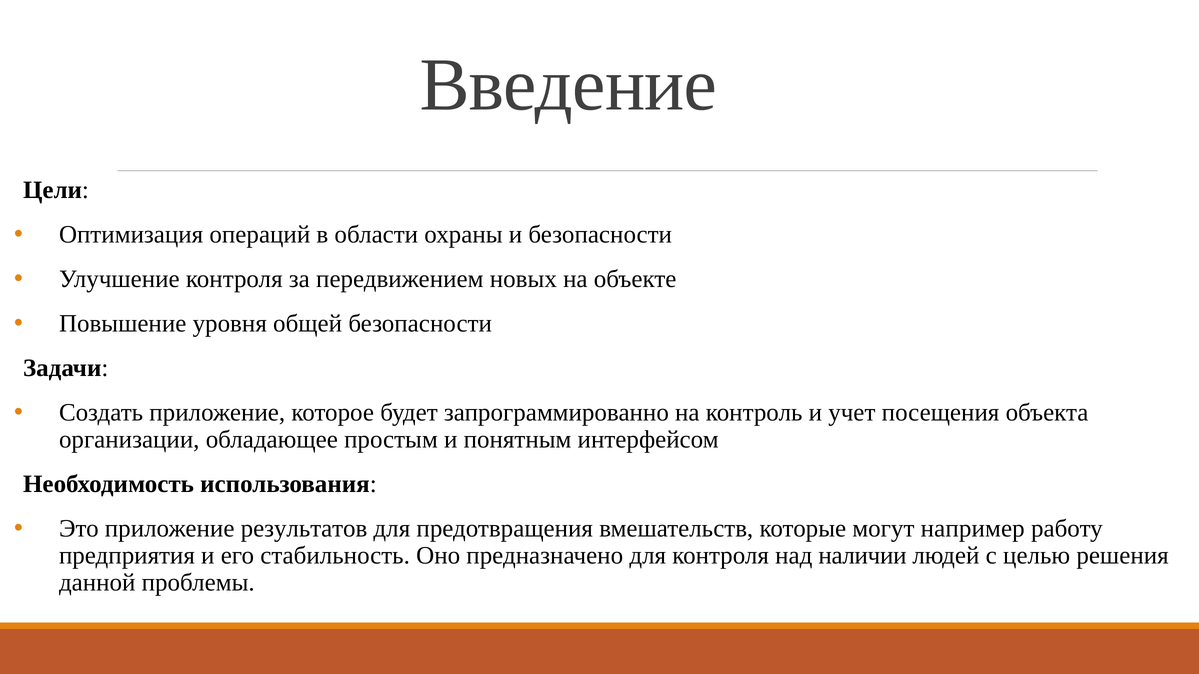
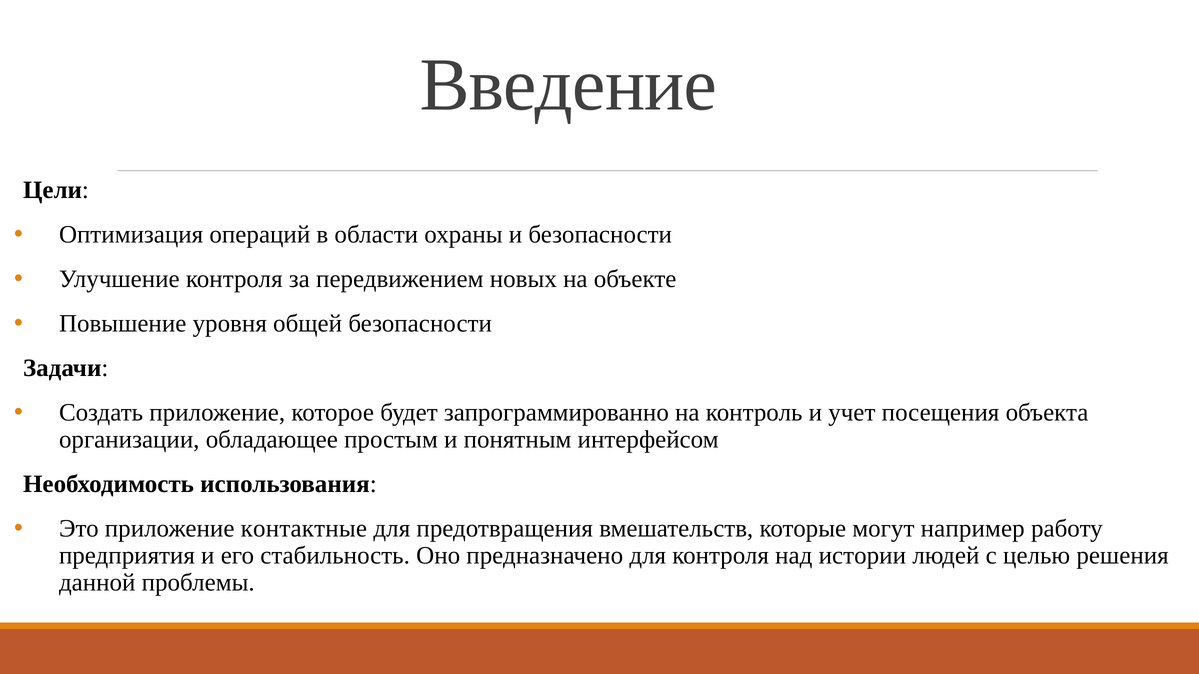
результатов: результатов -> контактные (304, 529)
наличии: наличии -> истории (862, 556)
